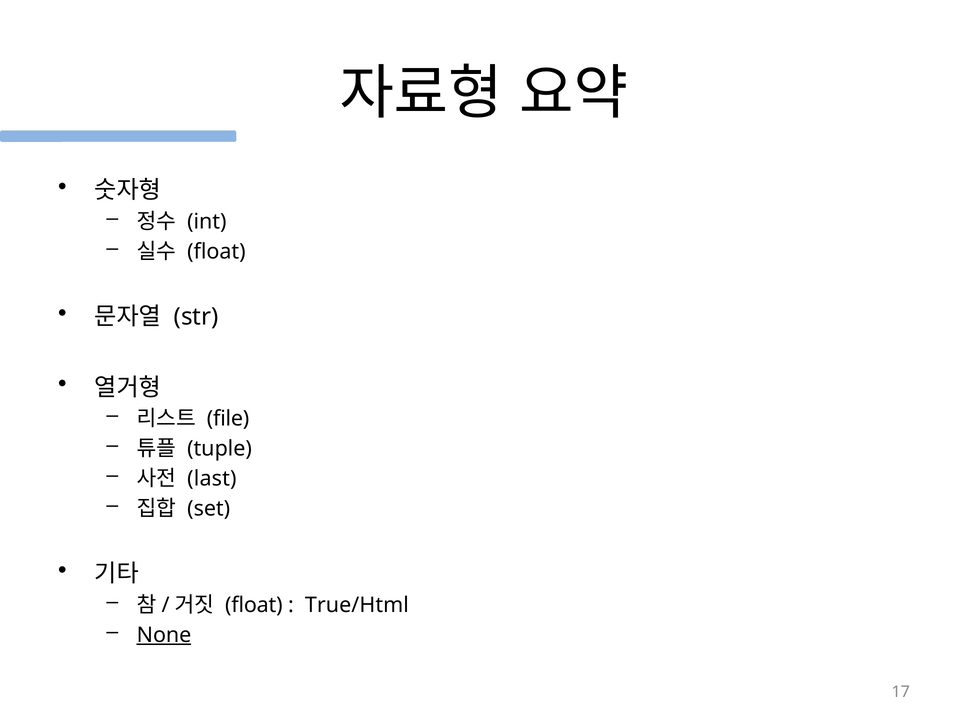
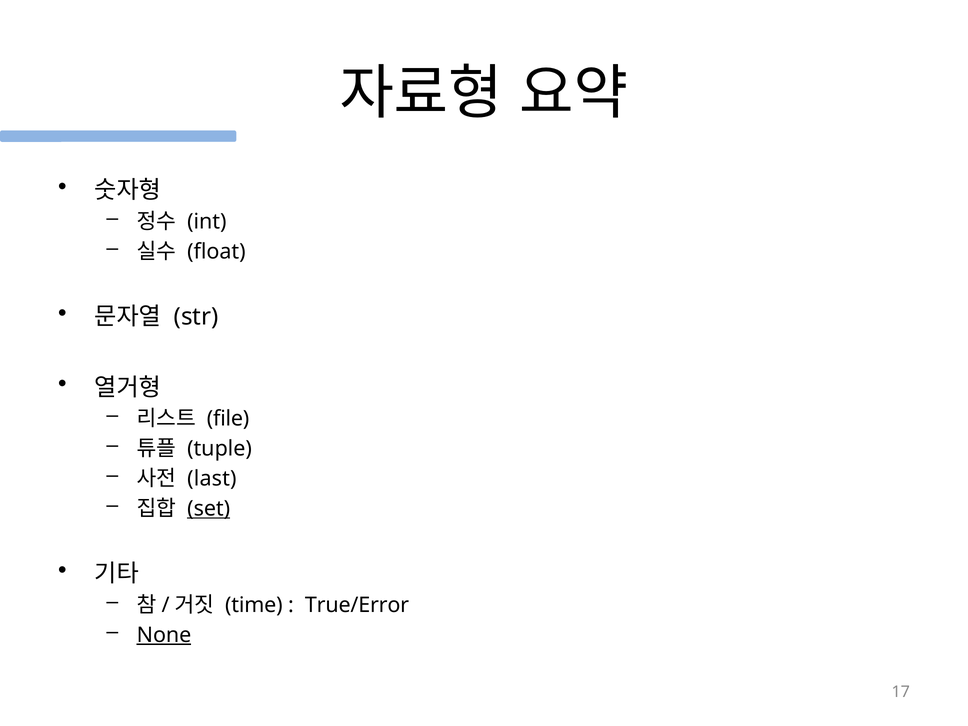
set underline: none -> present (209, 509)
float: float -> time (254, 605)
True/Html: True/Html -> True/Error (357, 605)
